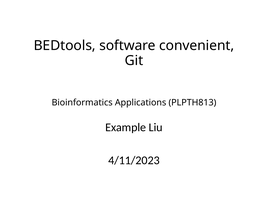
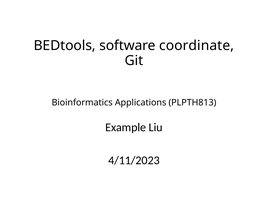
convenient: convenient -> coordinate (197, 46)
